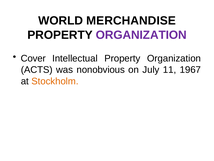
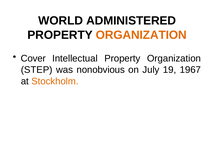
MERCHANDISE: MERCHANDISE -> ADMINISTERED (131, 21)
ORGANIZATION colour: purple -> orange (141, 35)
ACTS: ACTS -> STEP (37, 70)
11: 11 -> 19 (170, 70)
